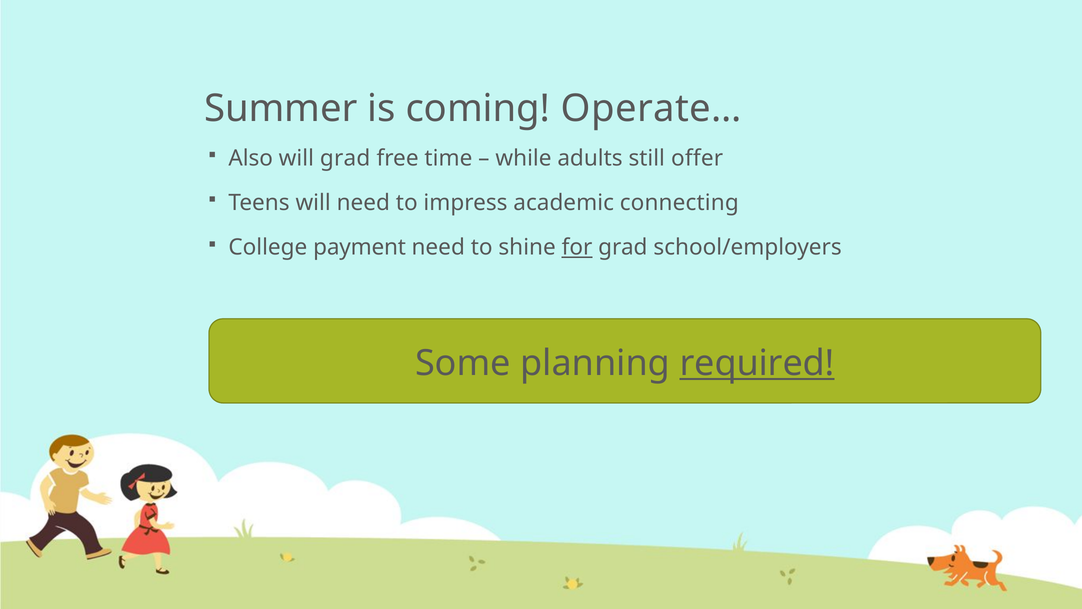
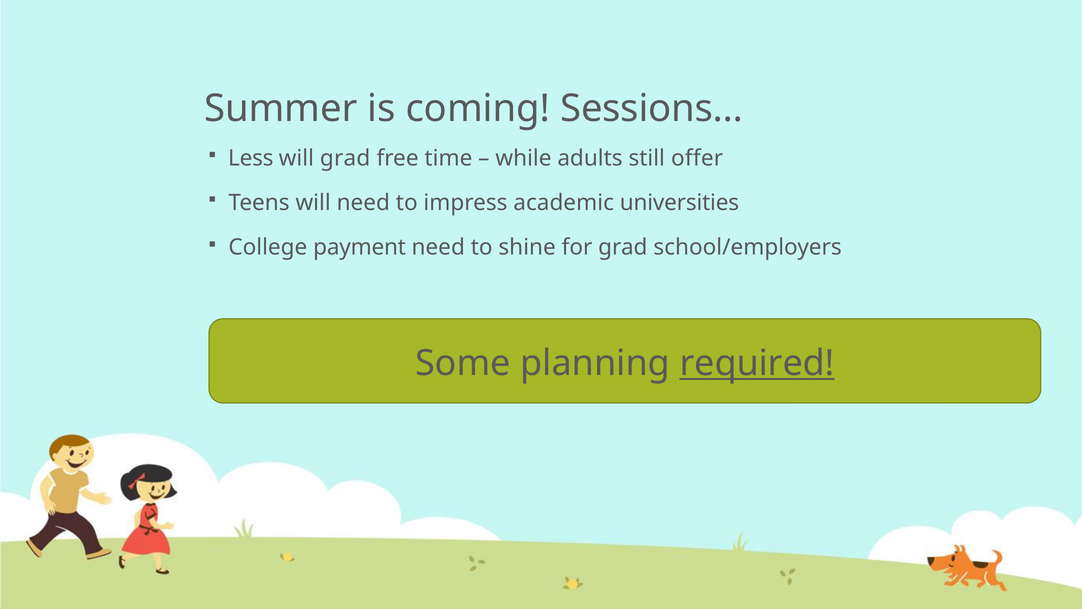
Operate…: Operate… -> Sessions… (652, 109)
Also: Also -> Less (251, 158)
connecting: connecting -> universities (679, 203)
for underline: present -> none (577, 247)
